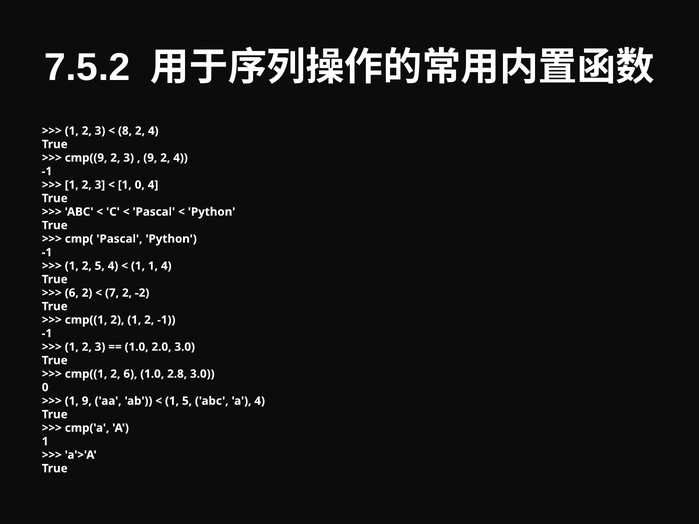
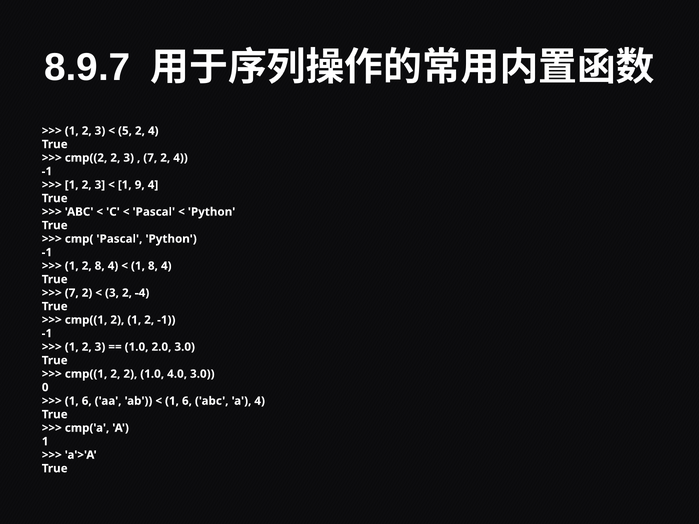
7.5.2: 7.5.2 -> 8.9.7 (87, 68)
8: 8 -> 5 (125, 131)
cmp((9: cmp((9 -> cmp((2 (86, 158)
9: 9 -> 7 (150, 158)
1 0: 0 -> 9 (140, 185)
2 5: 5 -> 8 (100, 266)
1 1: 1 -> 8 (153, 266)
6: 6 -> 7 (72, 293)
7: 7 -> 3 (112, 293)
-2: -2 -> -4 (142, 293)
2 6: 6 -> 2 (130, 374)
2.8: 2.8 -> 4.0 (177, 374)
9: 9 -> 6 (87, 401)
5: 5 -> 6 (187, 401)
